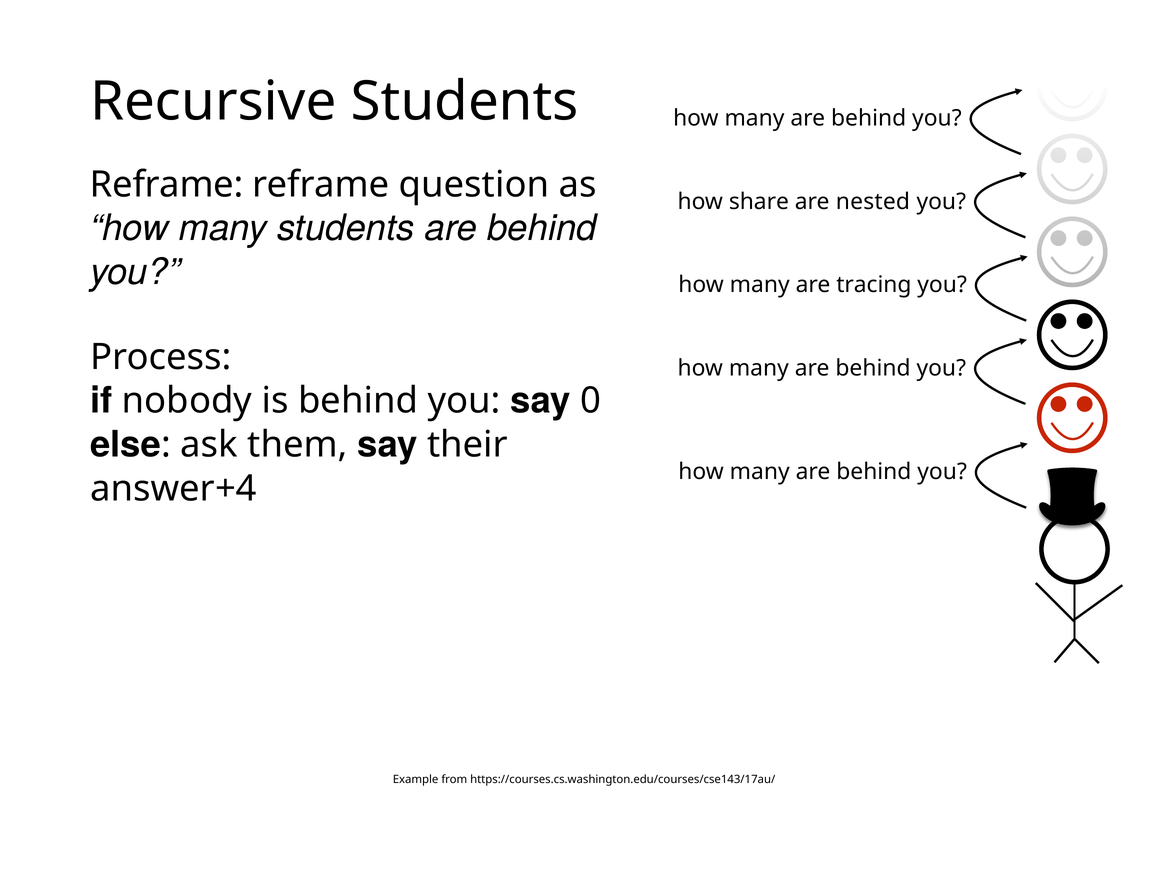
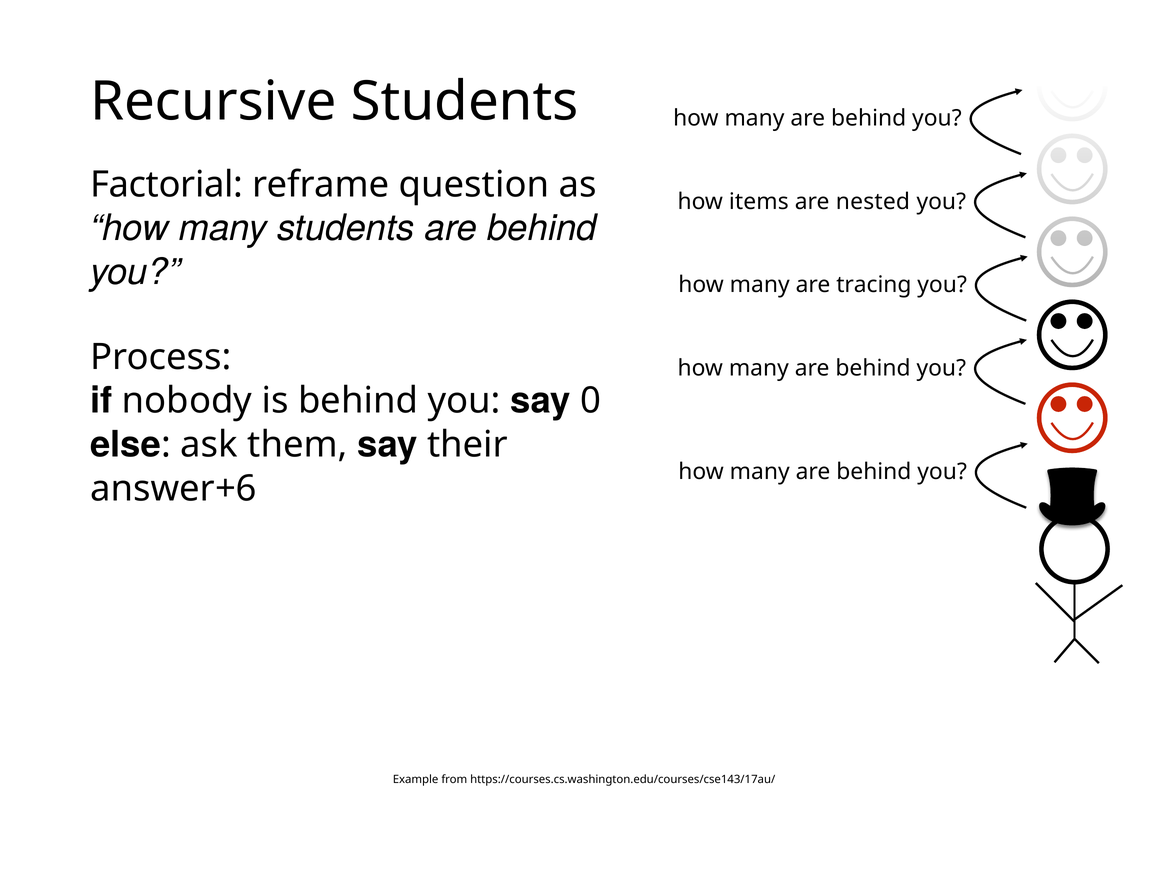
Reframe: Reframe -> Factorial (167, 185)
share: share -> items (759, 202)
answer+4: answer+4 -> answer+6 (173, 489)
